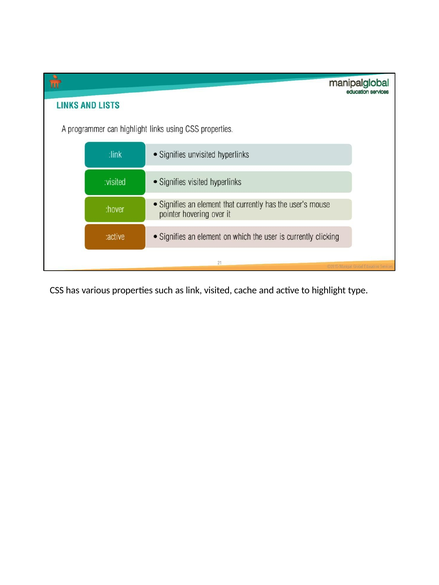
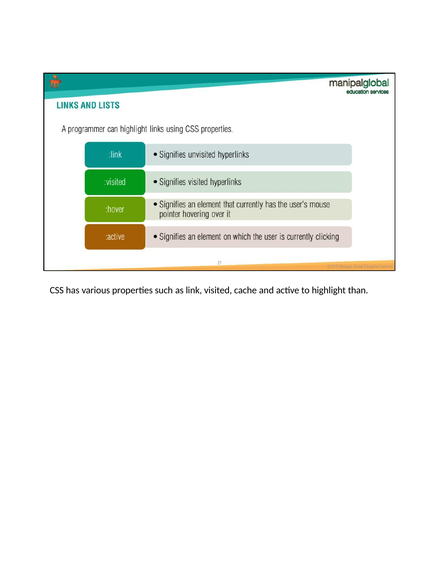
type: type -> than (358, 291)
